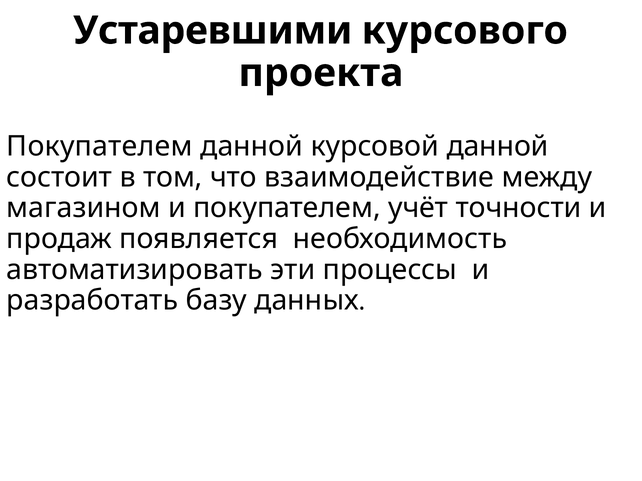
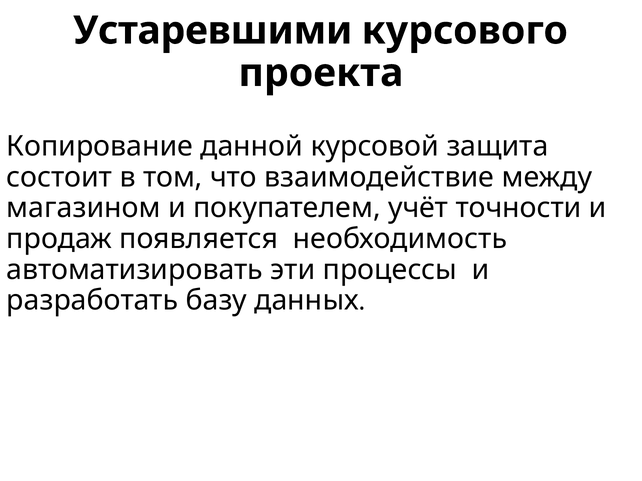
Покупателем: Покупателем -> Копирование (100, 147)
курсовой данной: данной -> защита (498, 147)
